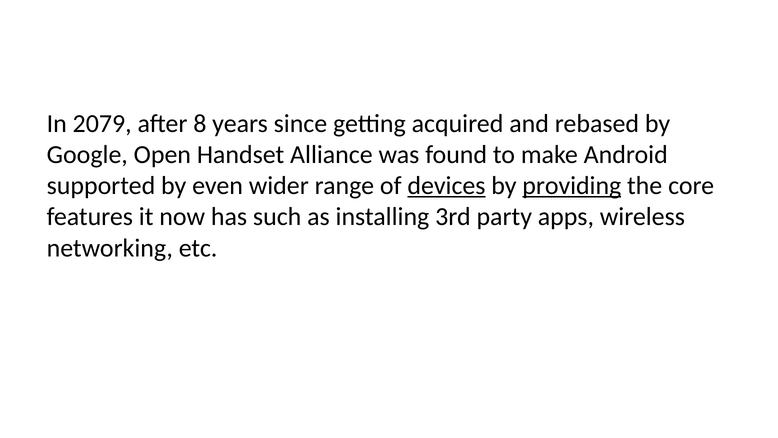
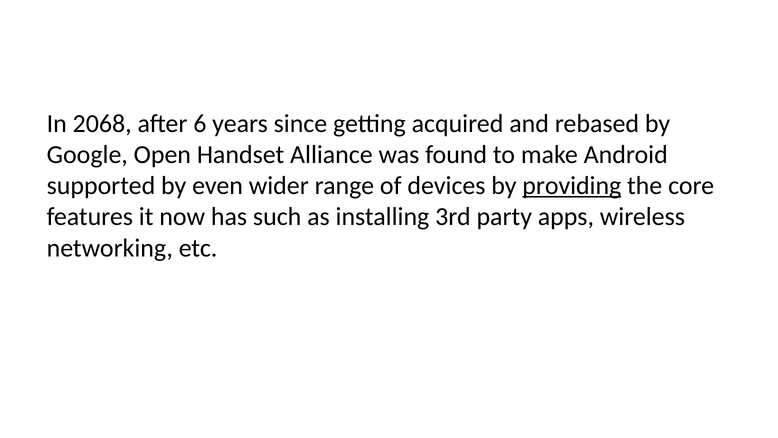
2079: 2079 -> 2068 (102, 123)
8: 8 -> 6 (200, 123)
devices underline: present -> none (446, 186)
